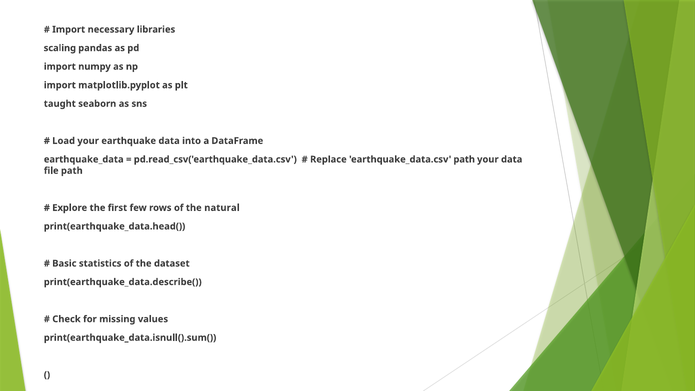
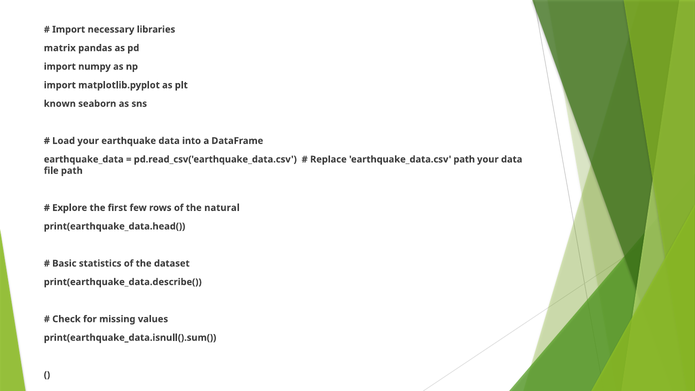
scaling: scaling -> matrix (60, 48)
taught: taught -> known (60, 104)
